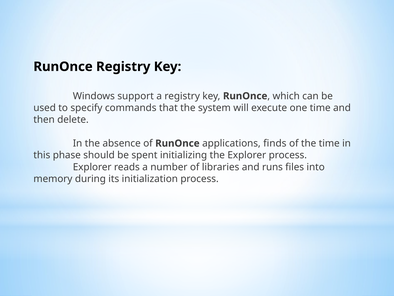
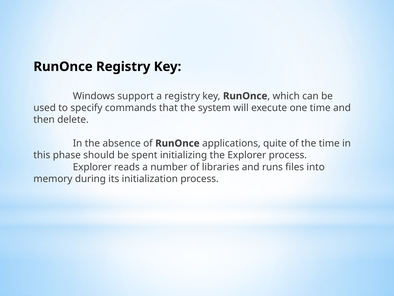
finds: finds -> quite (275, 143)
